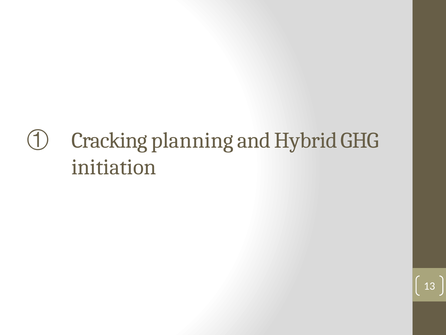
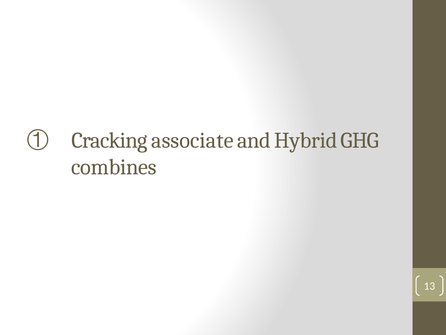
planning: planning -> associate (192, 140)
initiation: initiation -> combines (114, 167)
